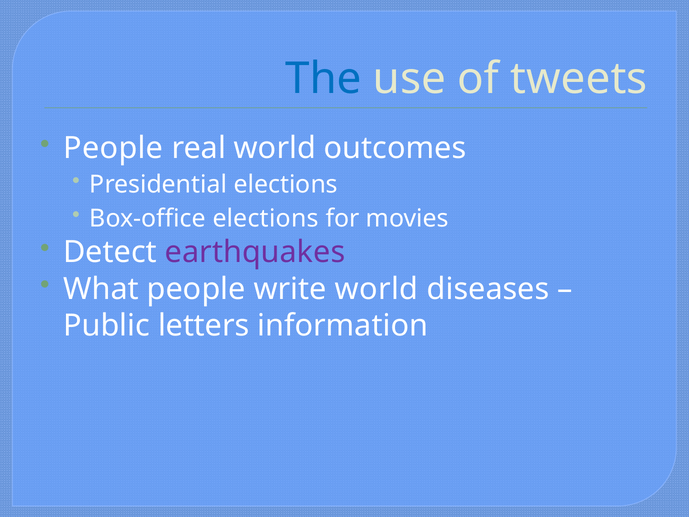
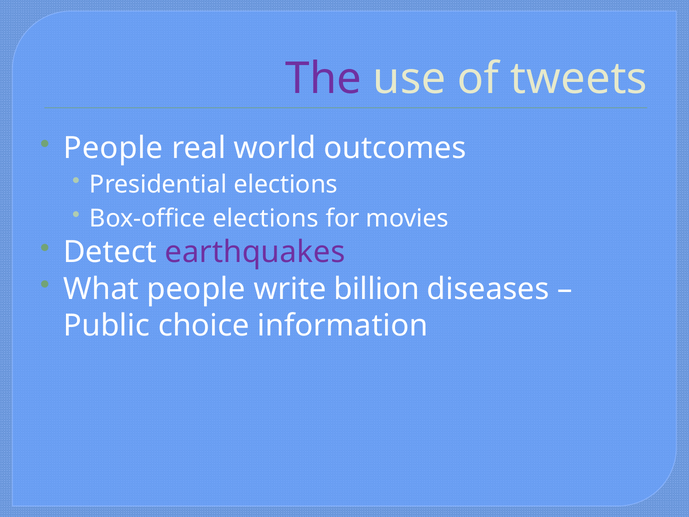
The colour: blue -> purple (323, 78)
write world: world -> billion (377, 289)
letters: letters -> choice (204, 326)
